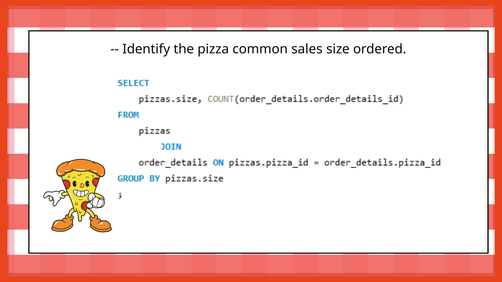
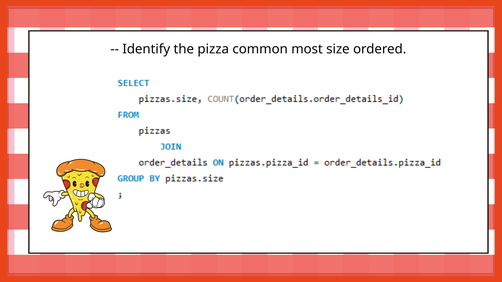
sales: sales -> most (307, 49)
